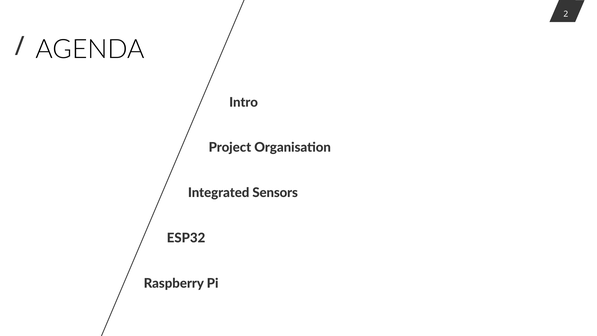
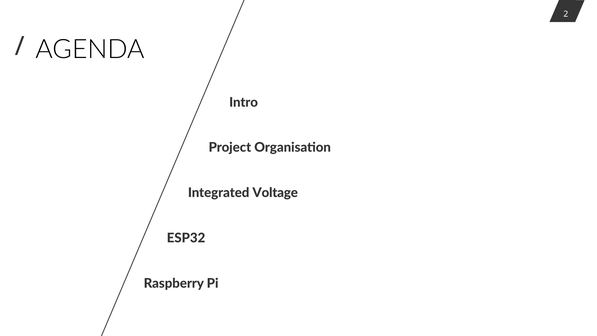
Sensors: Sensors -> Voltage (275, 193)
